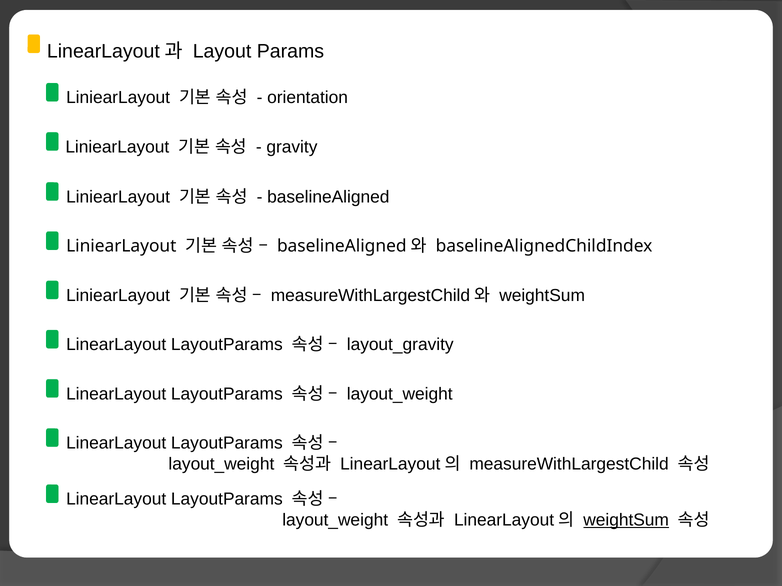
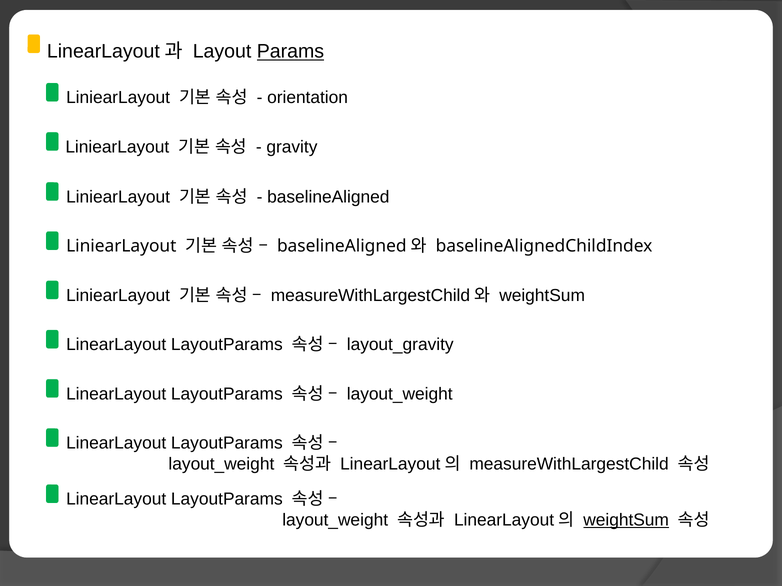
Params underline: none -> present (290, 52)
